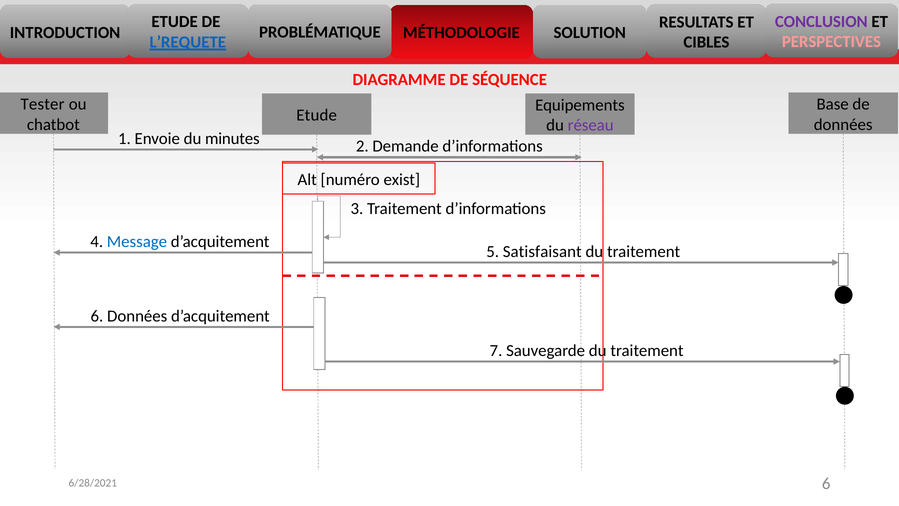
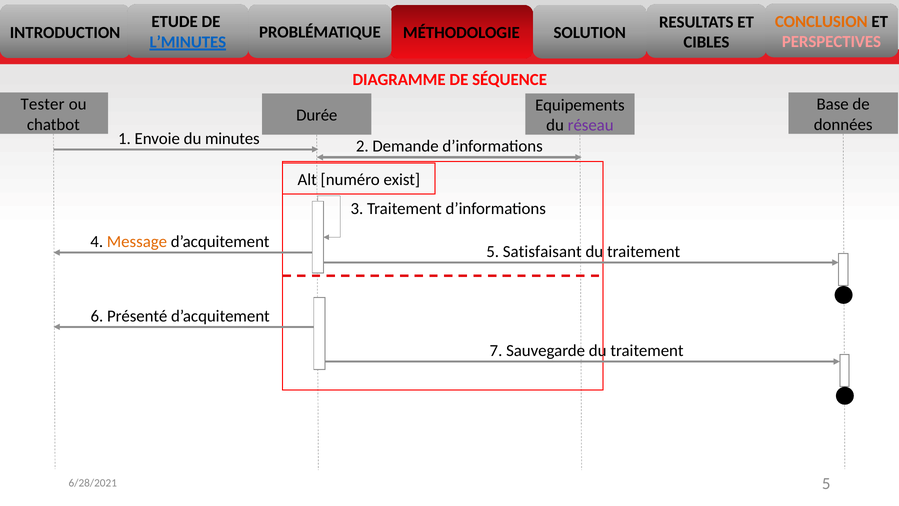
CONCLUSION colour: purple -> orange (821, 22)
L’REQUETE: L’REQUETE -> L’MINUTES (188, 42)
Etude: Etude -> Durée (317, 115)
Message colour: blue -> orange (137, 242)
6 Données: Données -> Présenté (137, 316)
6/28/2021 6: 6 -> 5 (826, 483)
